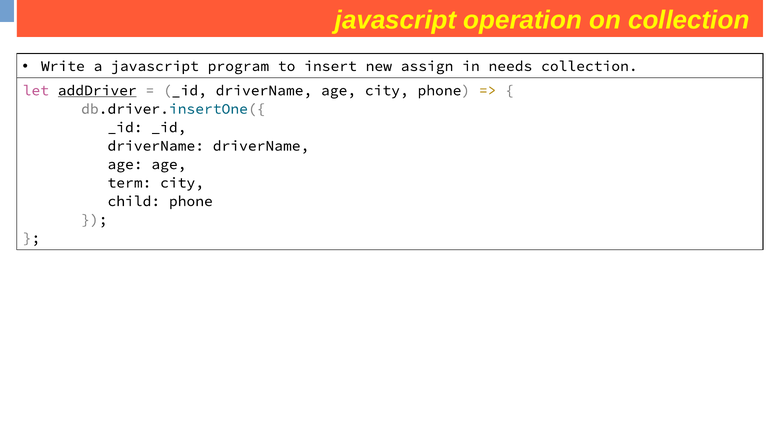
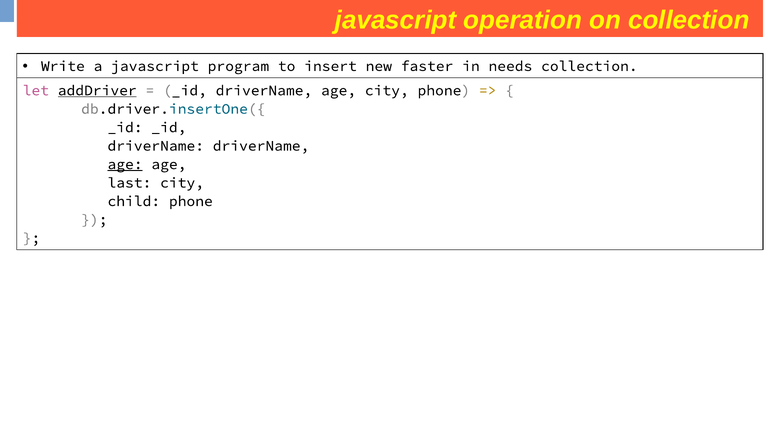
assign: assign -> faster (427, 66)
age underline: none -> present (125, 164)
term: term -> last (129, 183)
